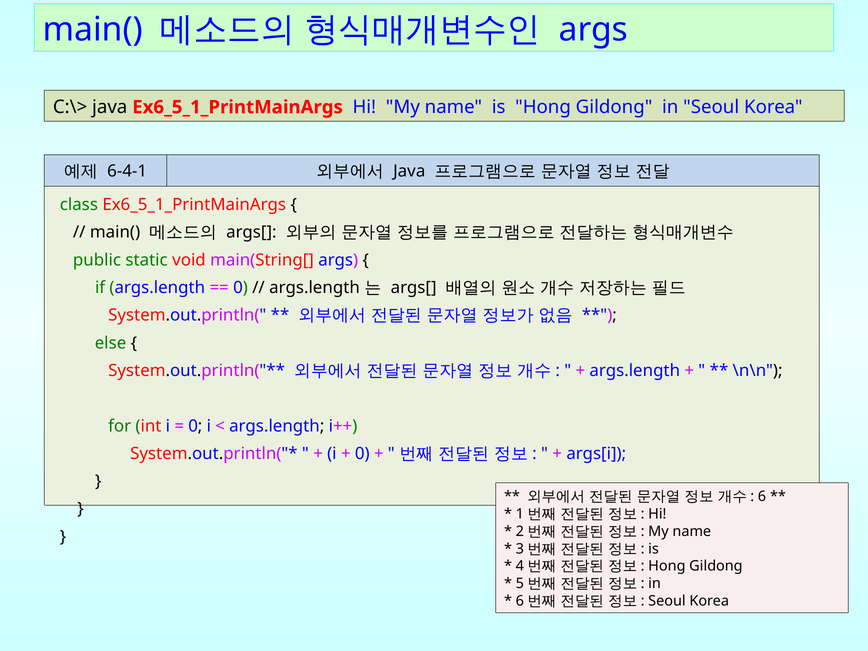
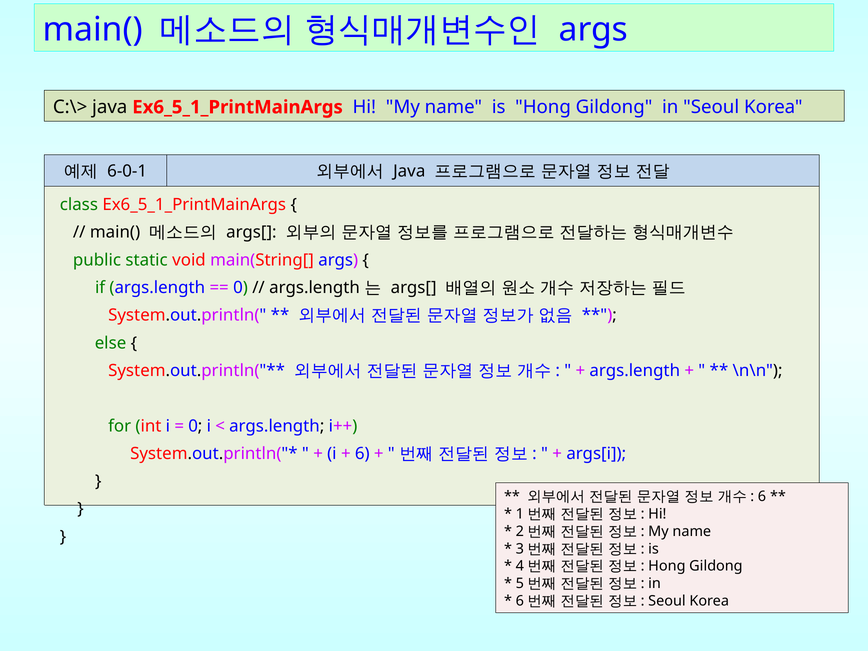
6-4-1: 6-4-1 -> 6-0-1 (127, 171)
0: 0 -> 6 (362, 454)
